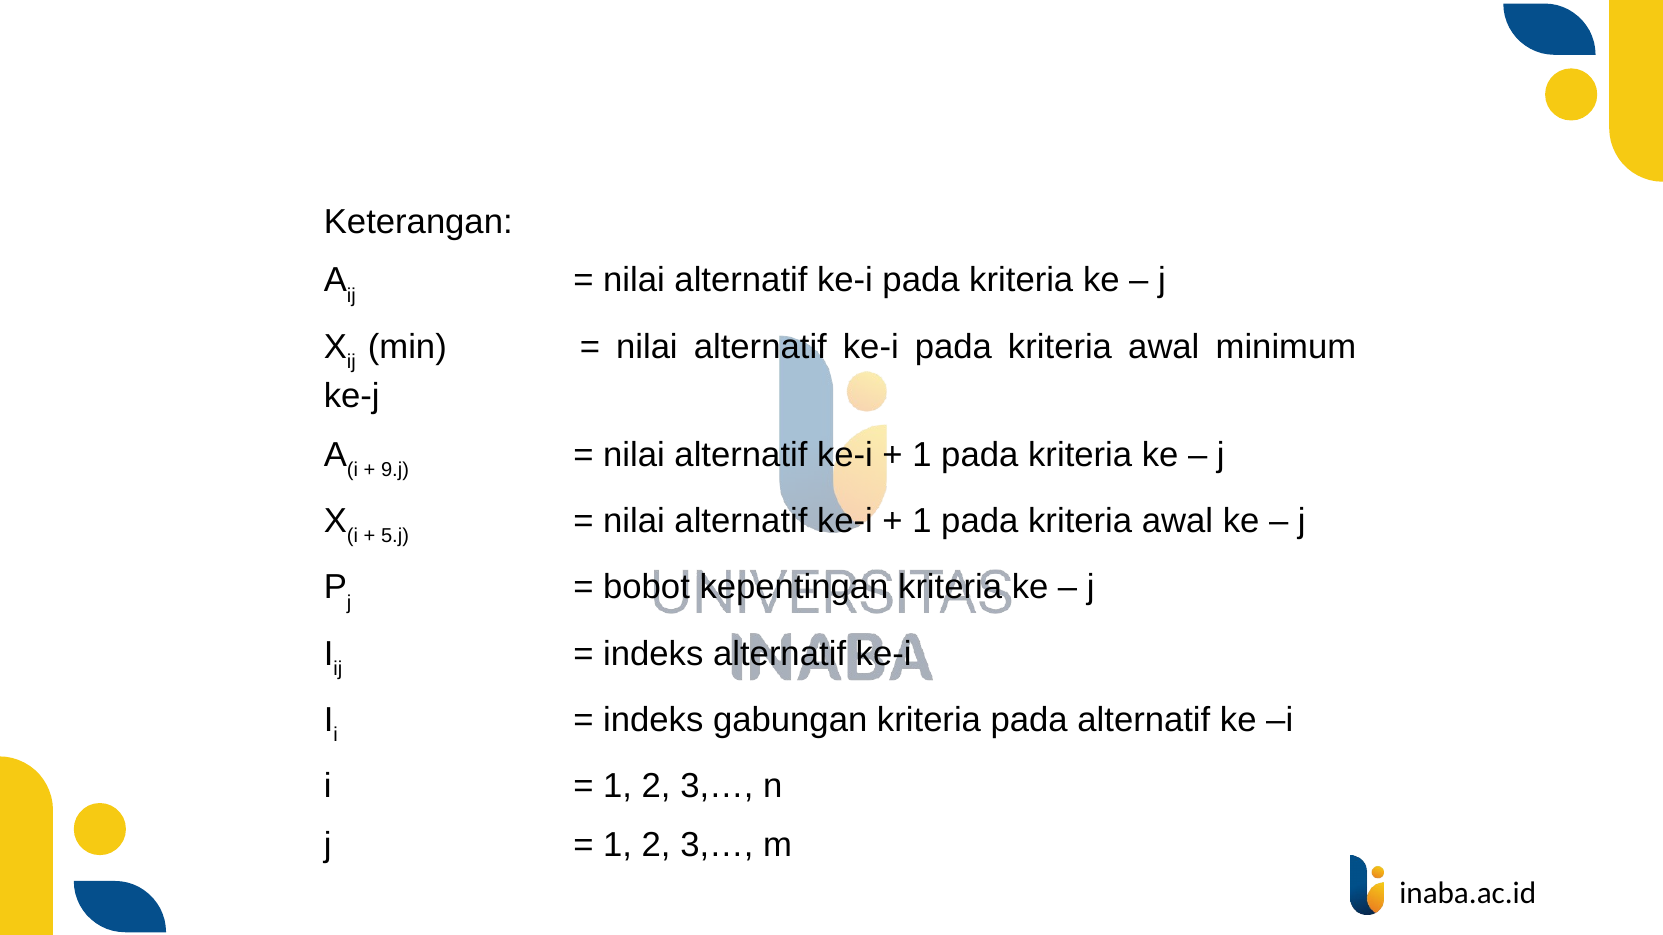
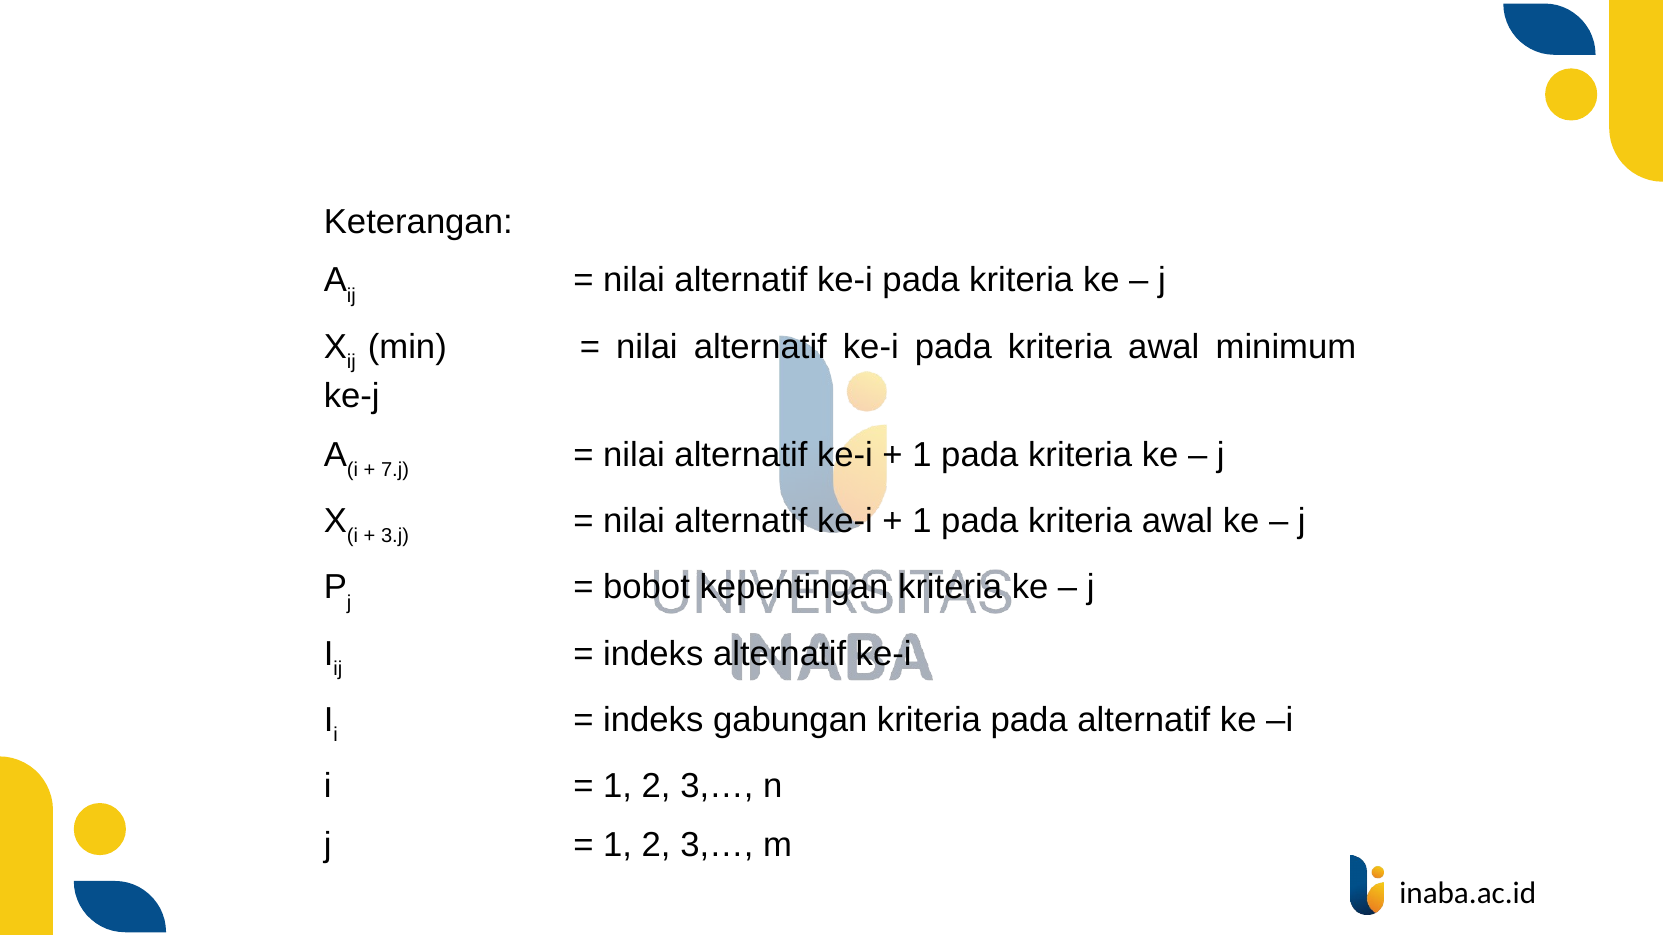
9.j: 9.j -> 7.j (395, 470)
5.j: 5.j -> 3.j (395, 537)
